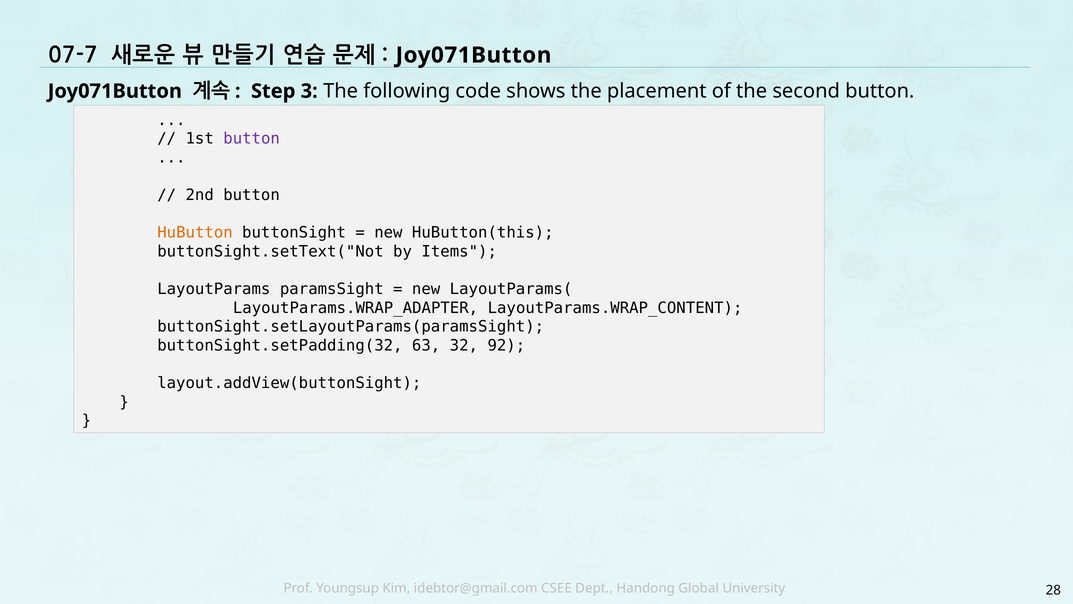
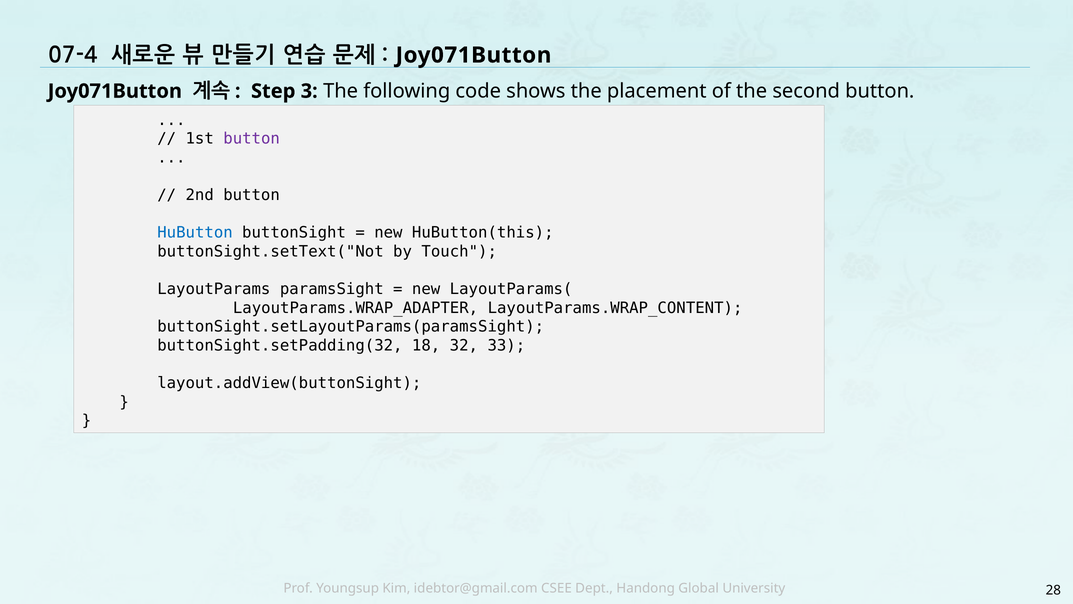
07-7: 07-7 -> 07-4 (73, 55)
HuButton colour: orange -> blue (195, 232)
Items: Items -> Touch (459, 251)
63: 63 -> 18 (426, 345)
92: 92 -> 33 (506, 345)
